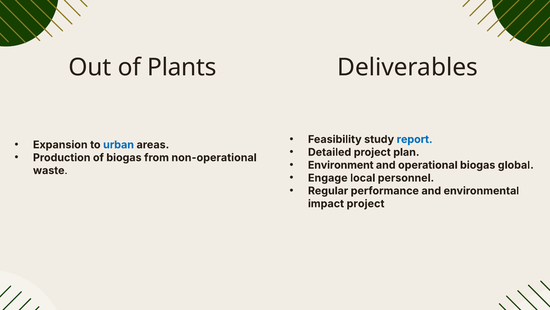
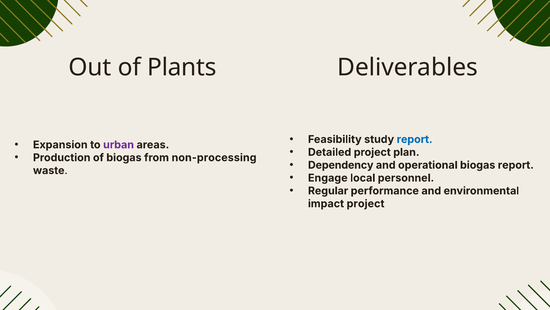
urban colour: blue -> purple (119, 144)
non-operational: non-operational -> non-processing (214, 157)
Environment: Environment -> Dependency (341, 165)
biogas global: global -> report (516, 165)
